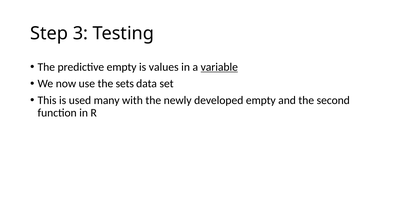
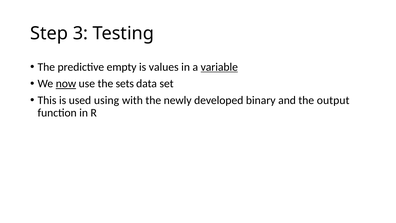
now underline: none -> present (66, 84)
many: many -> using (107, 100)
developed empty: empty -> binary (261, 100)
second: second -> output (333, 100)
